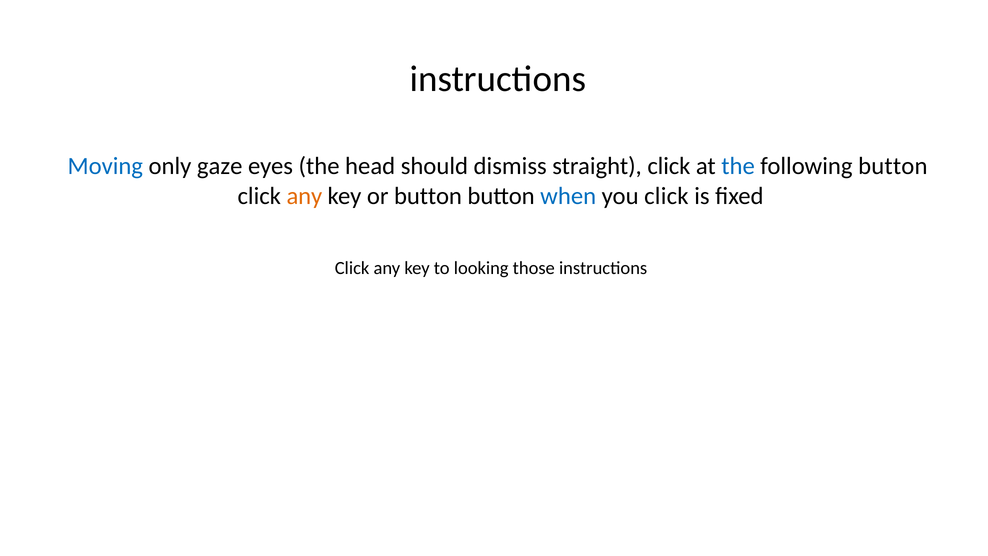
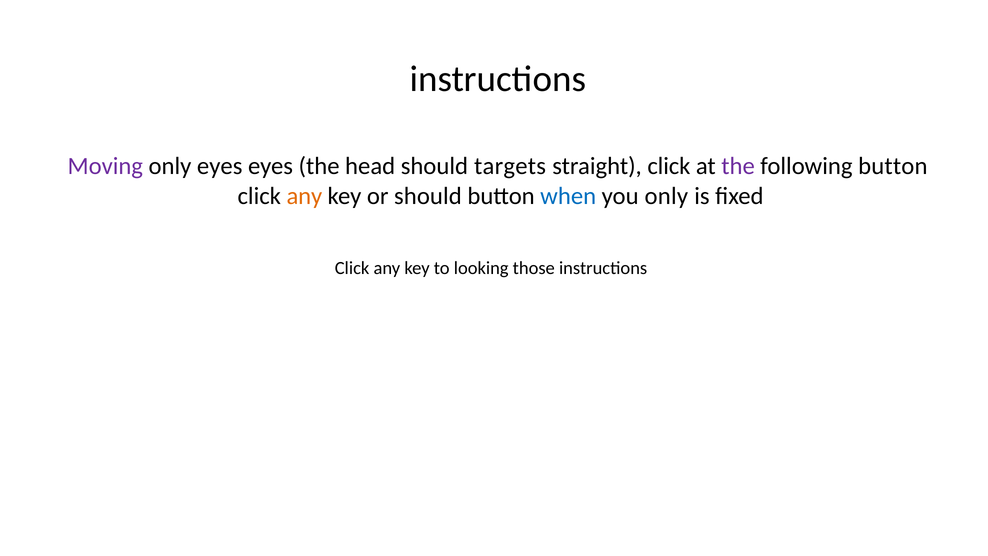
Moving colour: blue -> purple (105, 166)
only gaze: gaze -> eyes (220, 166)
dismiss: dismiss -> targets (510, 166)
the colour: blue -> purple (738, 166)
or button: button -> should (428, 196)
you click: click -> only (666, 196)
